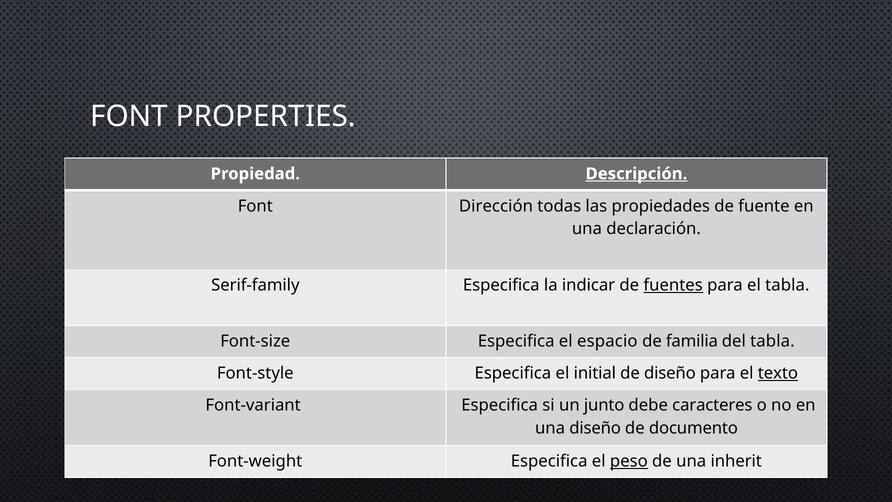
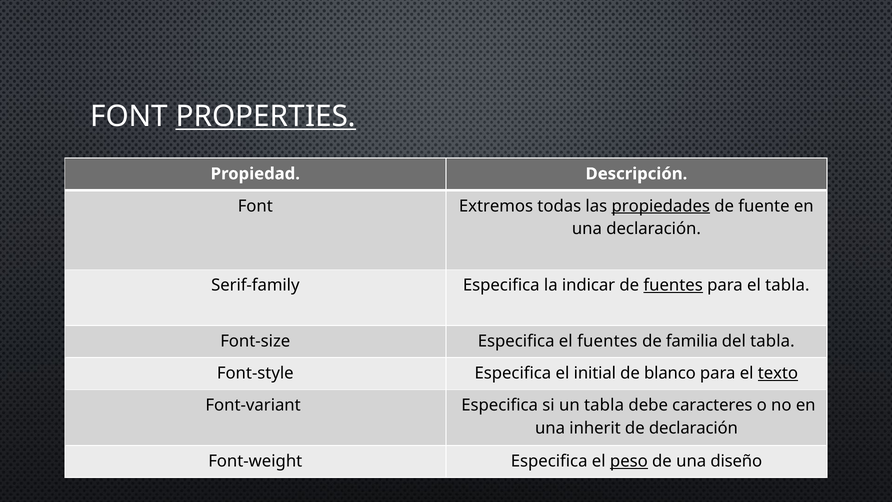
PROPERTIES underline: none -> present (266, 116)
Descripción underline: present -> none (636, 174)
Dirección: Dirección -> Extremos (496, 206)
propiedades underline: none -> present (661, 206)
el espacio: espacio -> fuentes (607, 341)
de diseño: diseño -> blanco (670, 373)
un junto: junto -> tabla (604, 405)
una diseño: diseño -> inherit (595, 428)
de documento: documento -> declaración (693, 428)
inherit: inherit -> diseño (736, 461)
